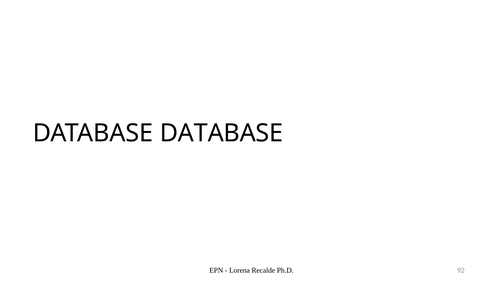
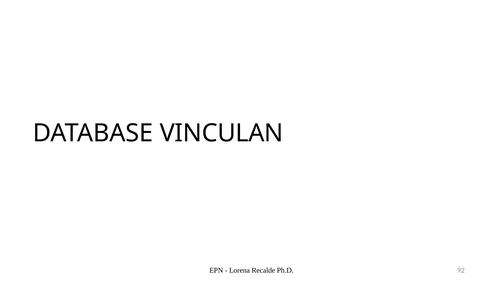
DATABASE DATABASE: DATABASE -> VINCULAN (222, 133)
